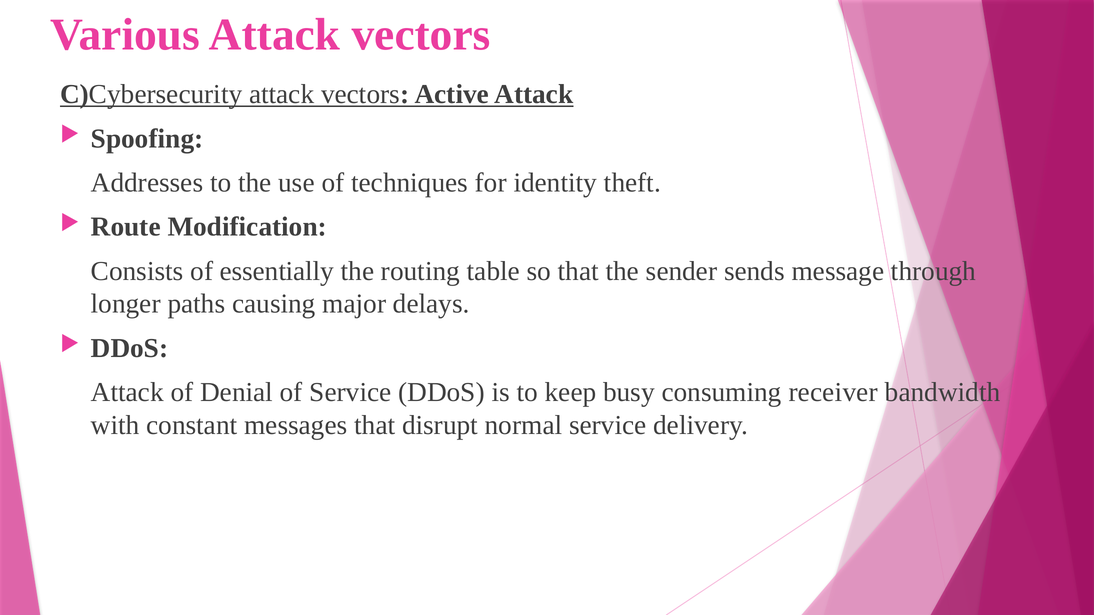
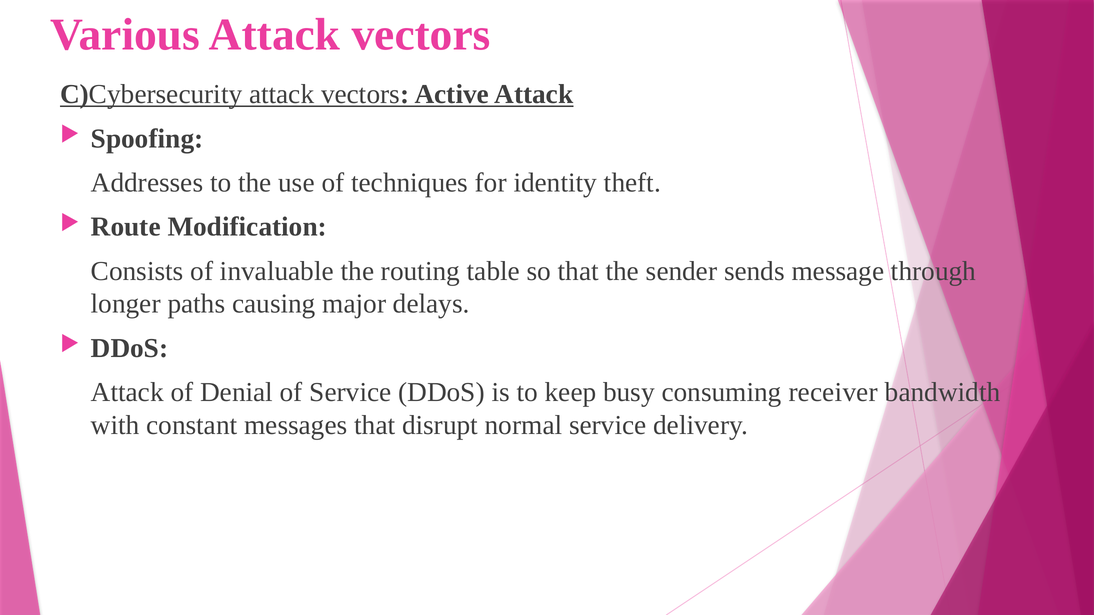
essentially: essentially -> invaluable (277, 271)
